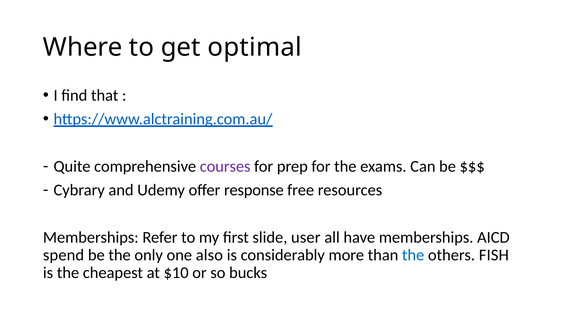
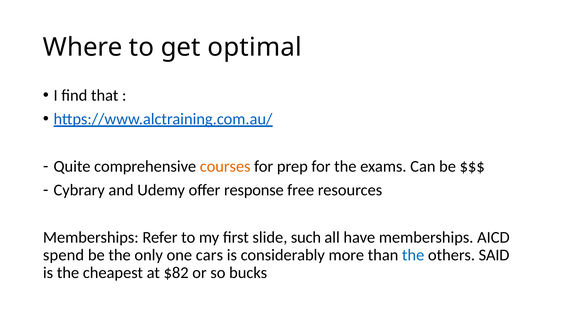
courses colour: purple -> orange (225, 167)
user: user -> such (306, 238)
also: also -> cars (209, 255)
FISH: FISH -> SAID (494, 255)
$10: $10 -> $82 (176, 273)
